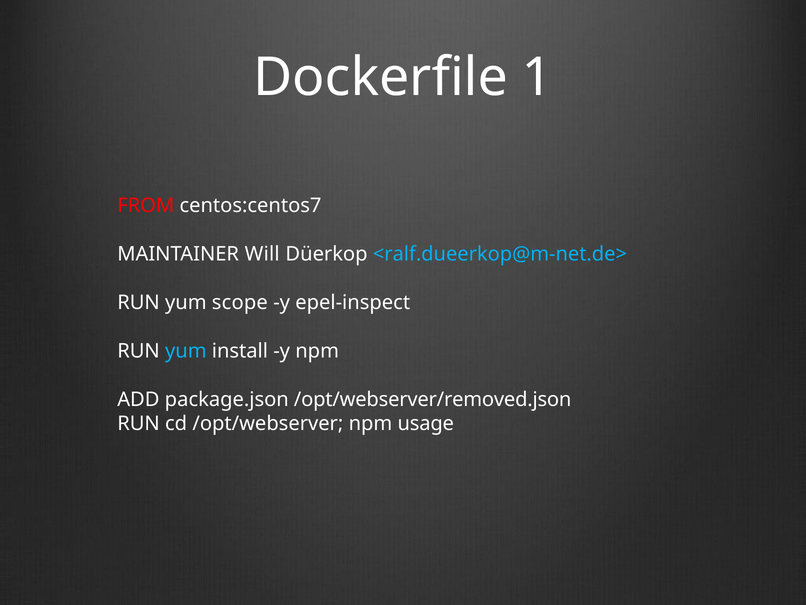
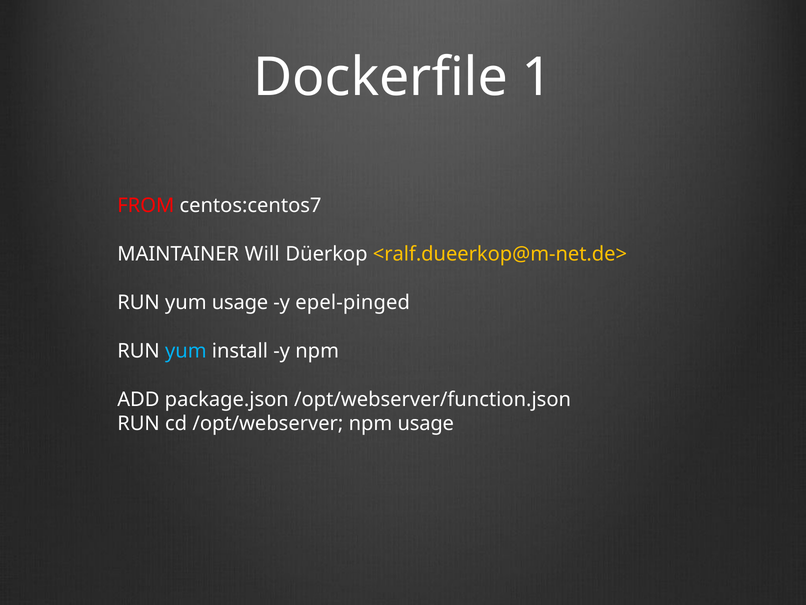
<ralf.dueerkop@m-net.de> colour: light blue -> yellow (500, 254)
yum scope: scope -> usage (240, 302)
epel-inspect: epel-inspect -> epel-pinged (353, 302)
/opt/webserver/removed.json: /opt/webserver/removed.json -> /opt/webserver/function.json (433, 399)
